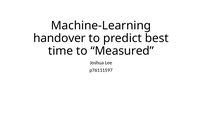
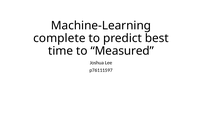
handover: handover -> complete (59, 38)
